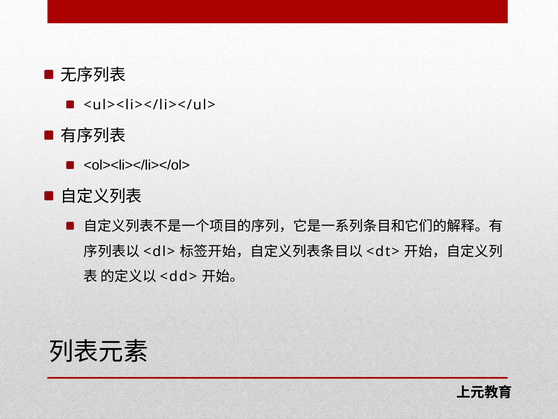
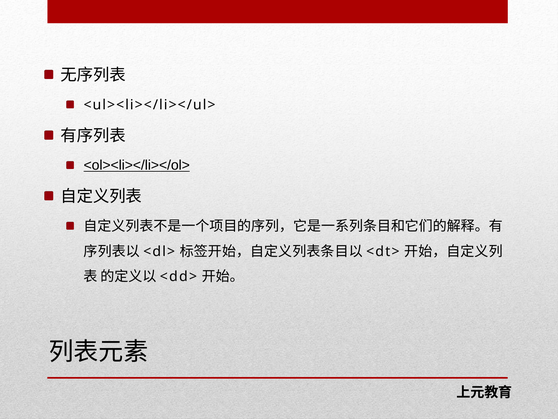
<ol><li></li></ol> underline: none -> present (137, 165)
